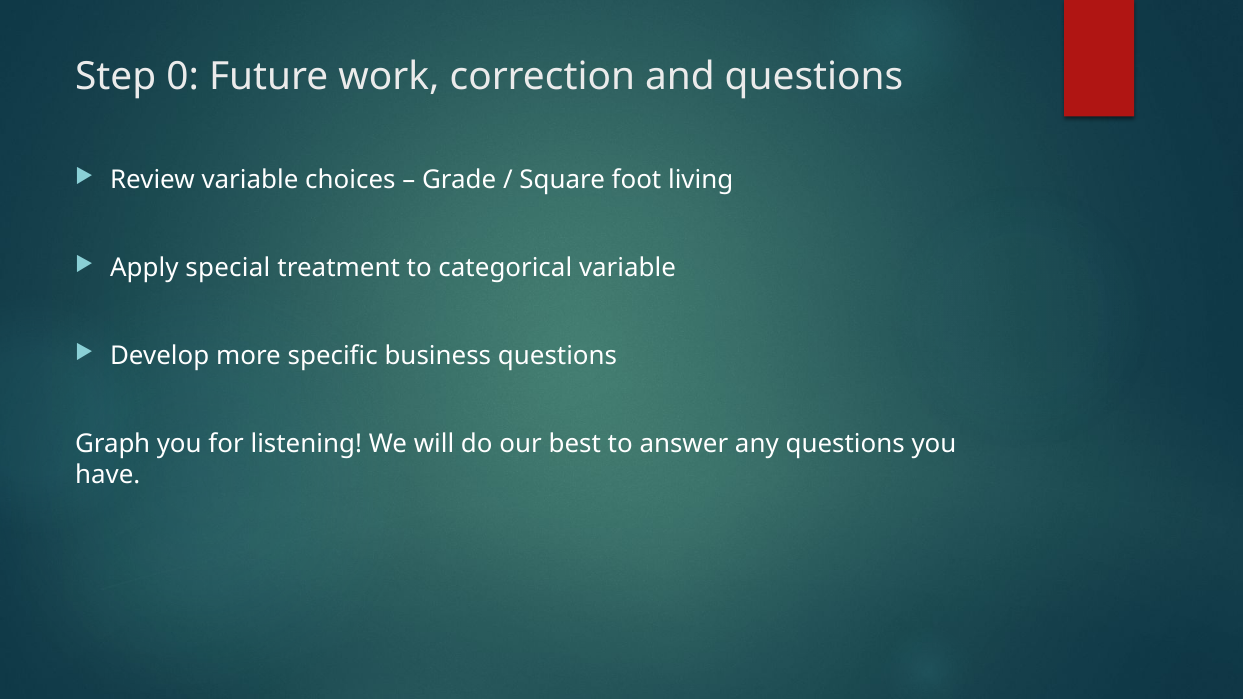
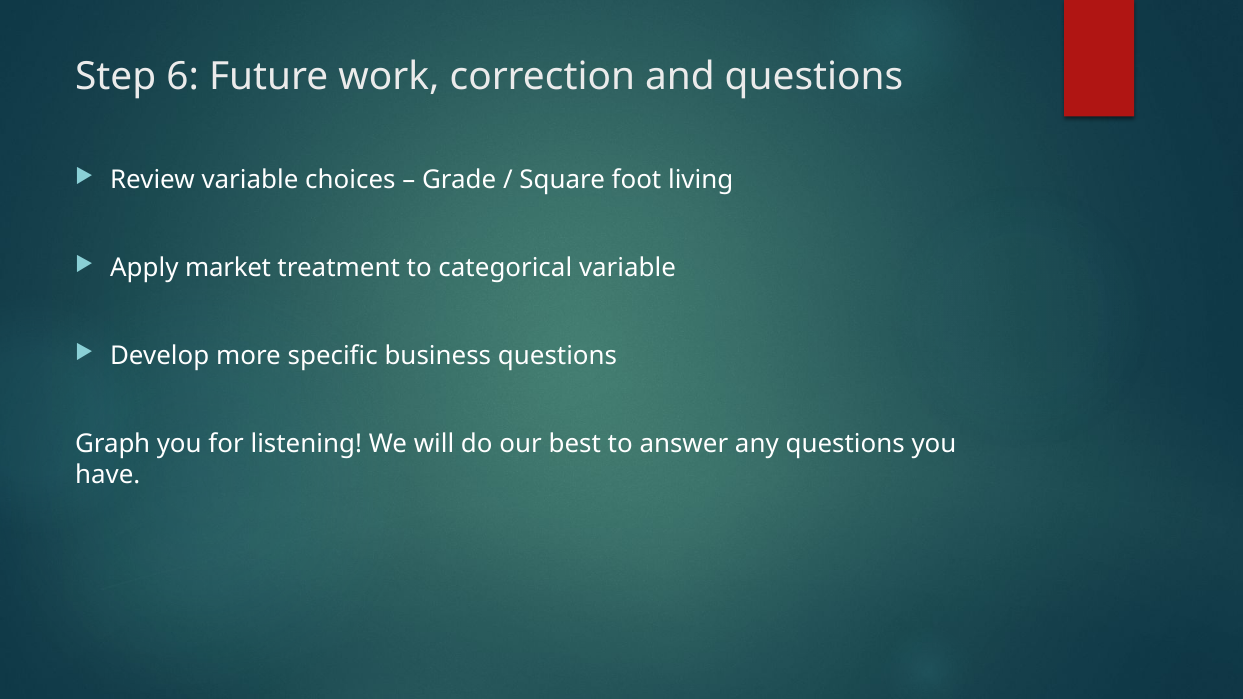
0: 0 -> 6 (183, 77)
special: special -> market (228, 268)
